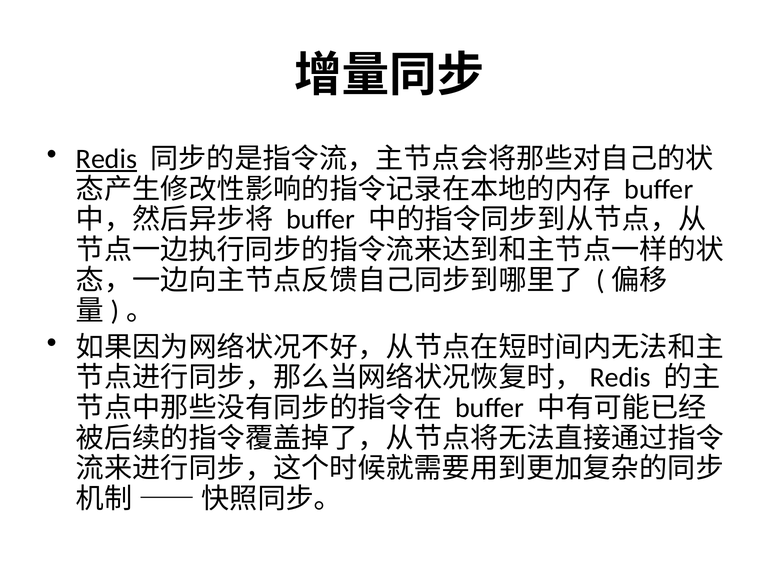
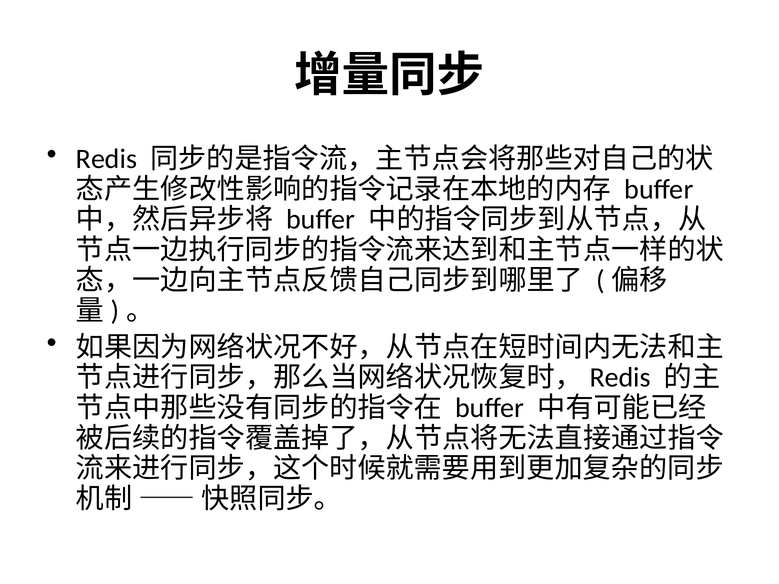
Redis underline: present -> none (106, 159)
